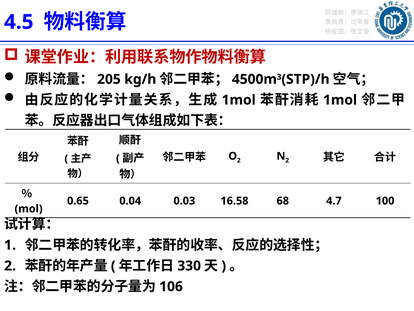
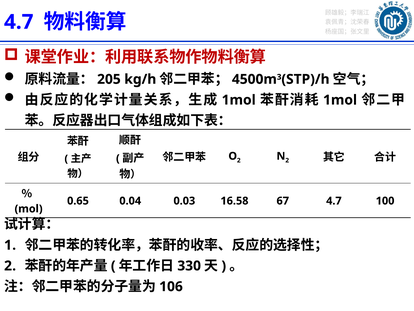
4.5: 4.5 -> 4.7 (19, 22)
68: 68 -> 67 (283, 201)
